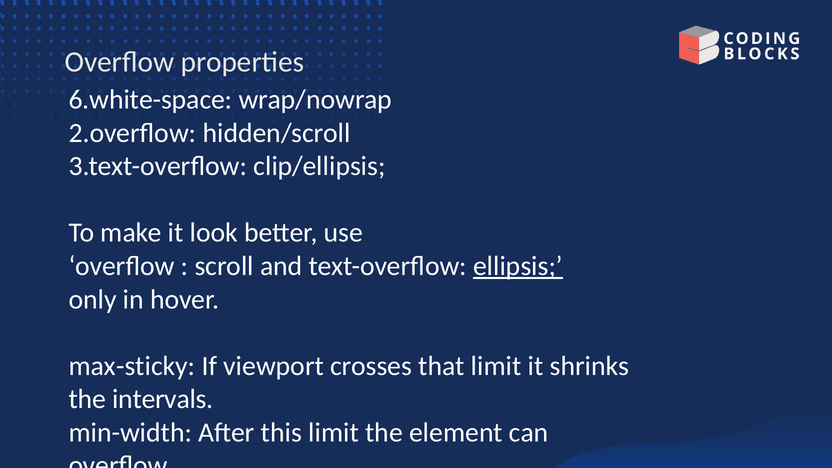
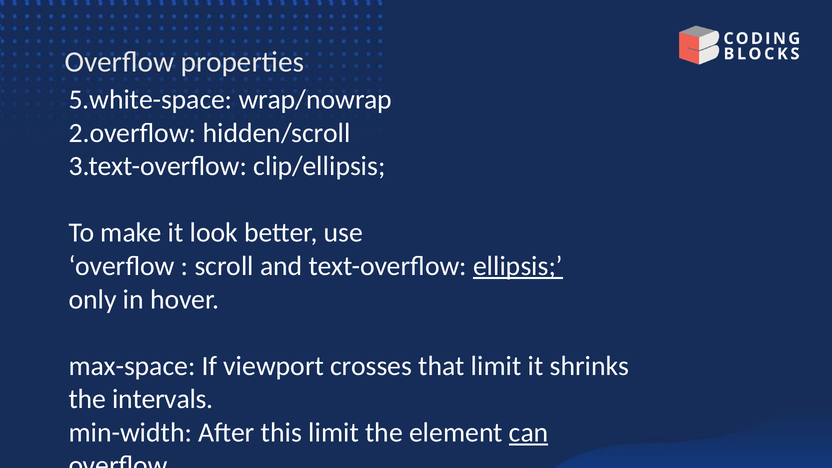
6.white-space: 6.white-space -> 5.white-space (150, 100)
max-sticky: max-sticky -> max-space (132, 366)
can underline: none -> present (529, 433)
